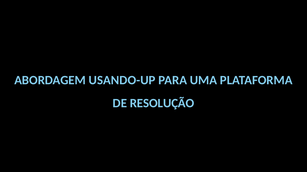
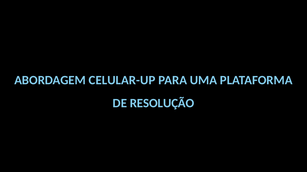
USANDO-UP: USANDO-UP -> CELULAR-UP (122, 80)
